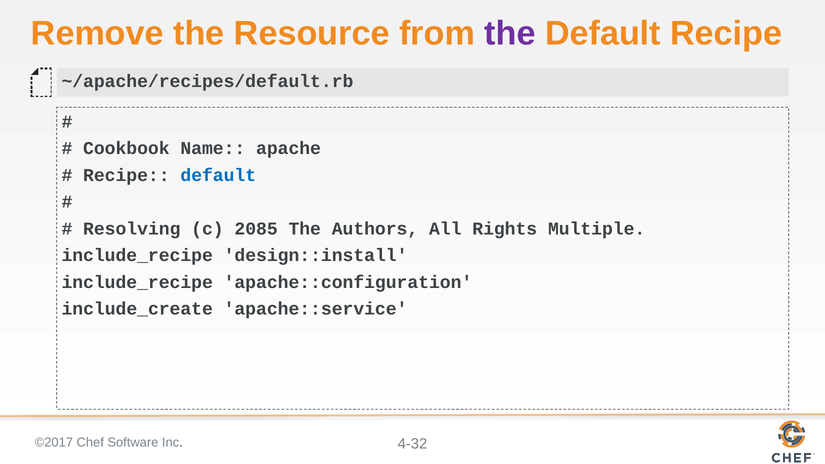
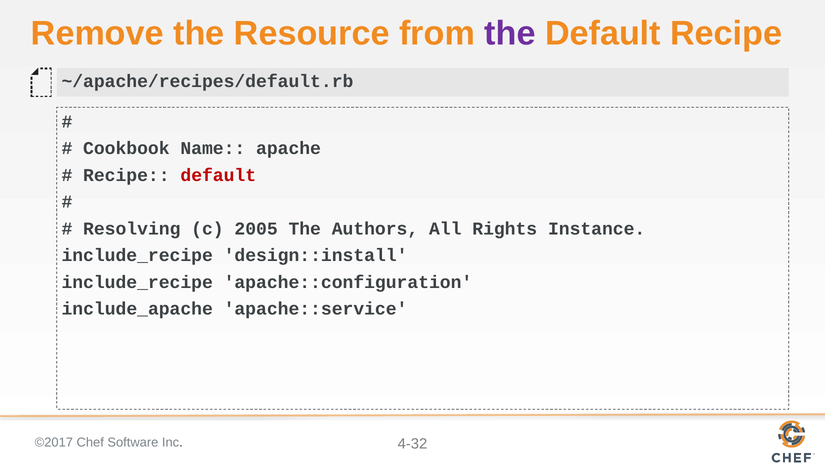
default colour: blue -> red (218, 175)
2085: 2085 -> 2005 (256, 229)
Multiple: Multiple -> Instance (597, 229)
include_create: include_create -> include_apache (137, 309)
